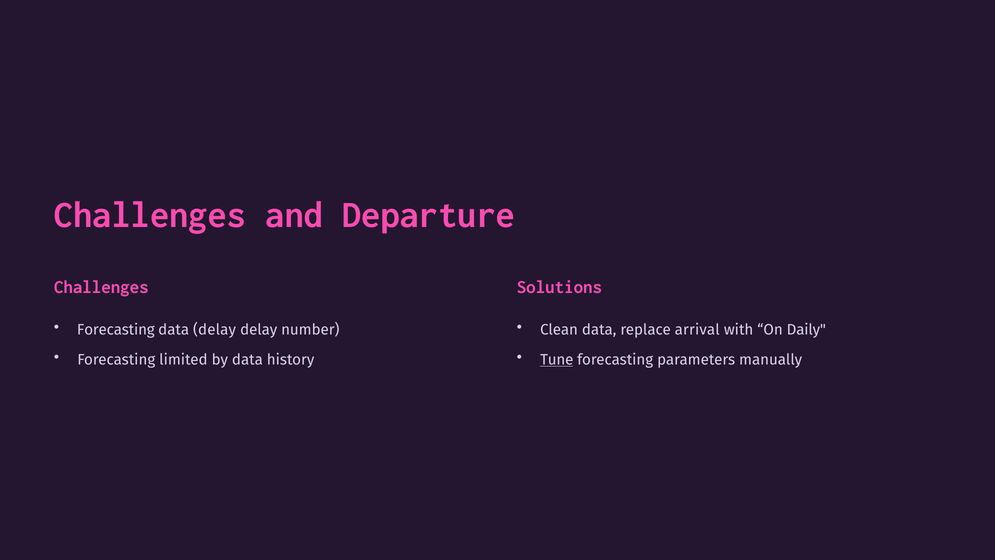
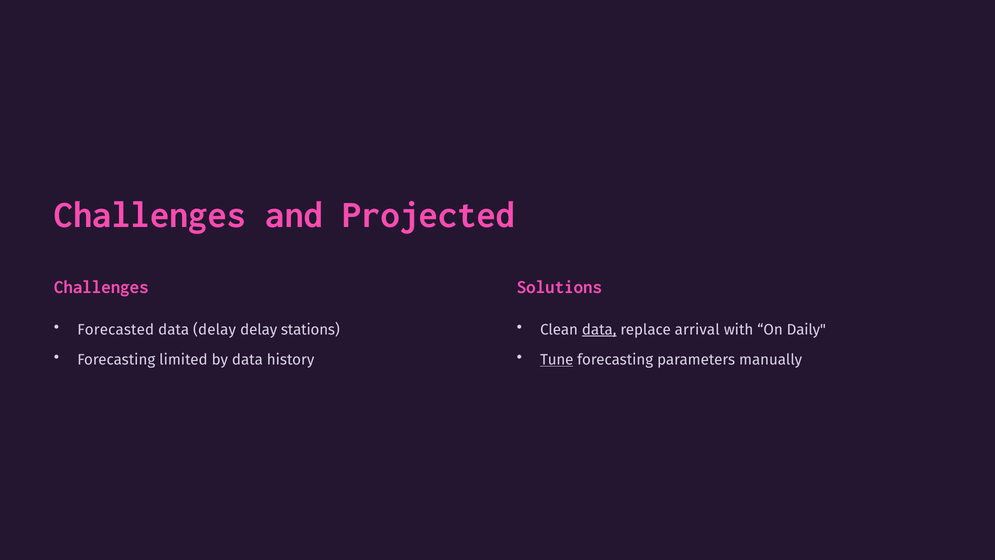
Departure: Departure -> Projected (429, 214)
Forecasting: Forecasting -> Forecasted (116, 330)
number: number -> stations (310, 330)
data underline: none -> present (599, 330)
